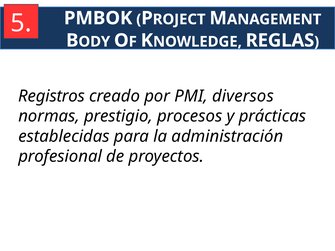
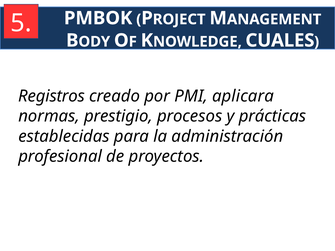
REGLAS: REGLAS -> CUALES (280, 40)
diversos: diversos -> aplicara (243, 96)
